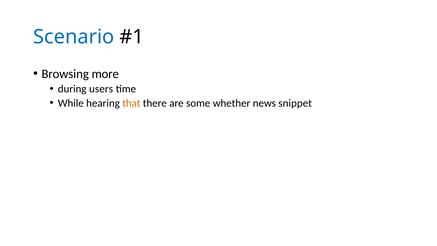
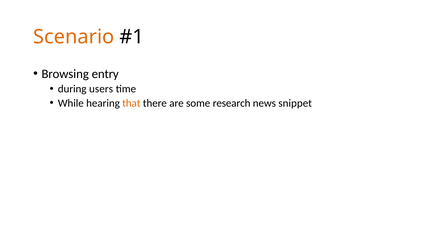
Scenario colour: blue -> orange (74, 37)
more: more -> entry (105, 74)
whether: whether -> research (232, 103)
